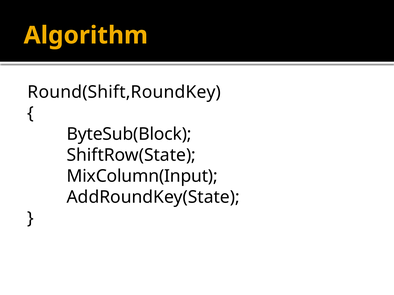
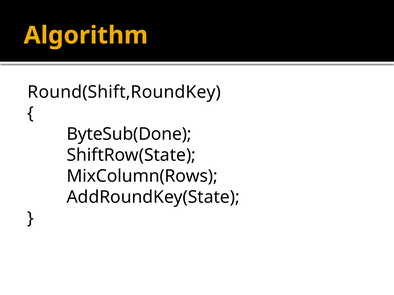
ByteSub(Block: ByteSub(Block -> ByteSub(Done (129, 134)
MixColumn(Input: MixColumn(Input -> MixColumn(Rows (142, 176)
